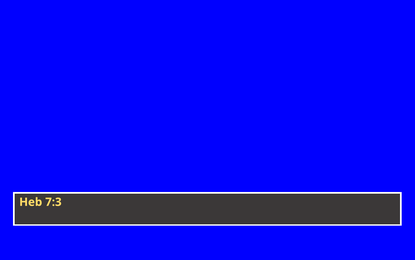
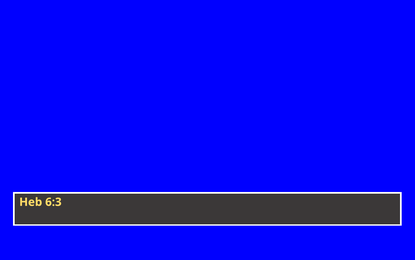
7:3: 7:3 -> 6:3 (53, 202)
